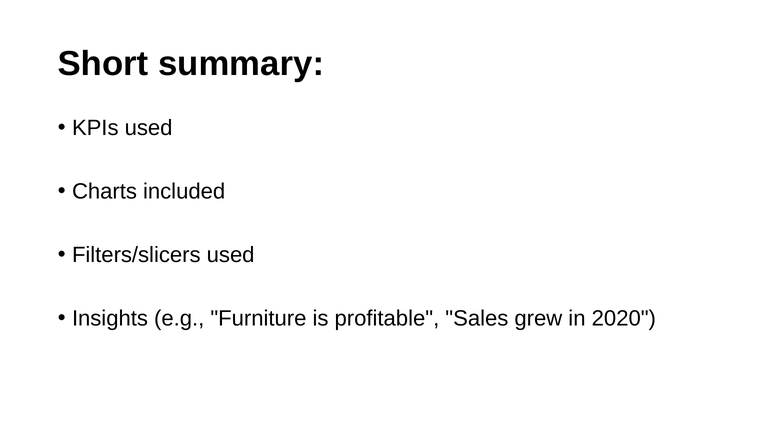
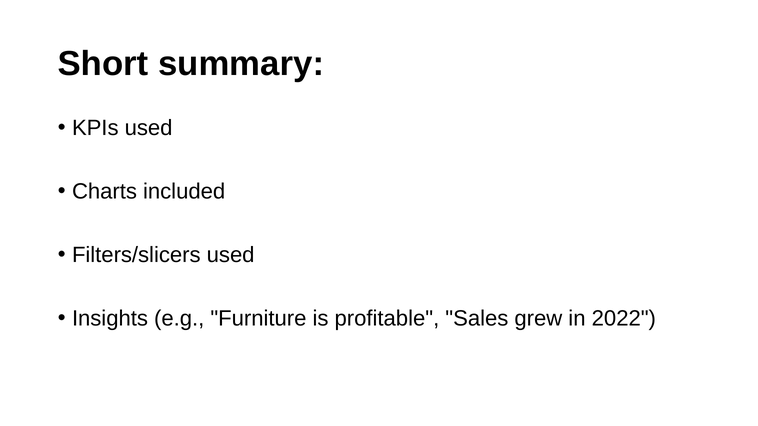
2020: 2020 -> 2022 (624, 319)
